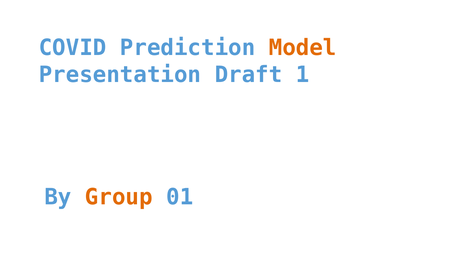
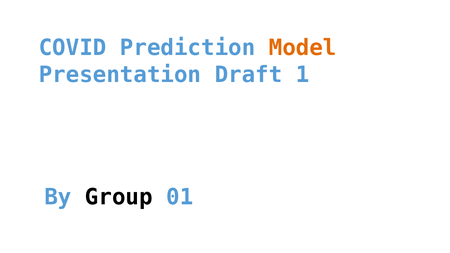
Group colour: orange -> black (119, 197)
